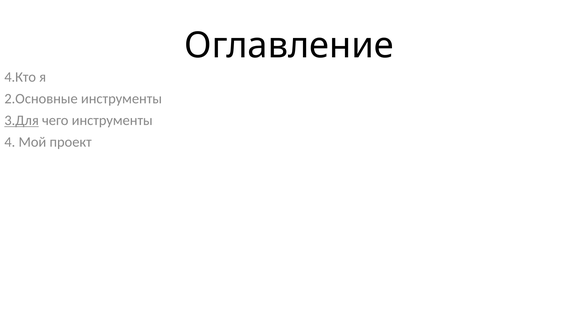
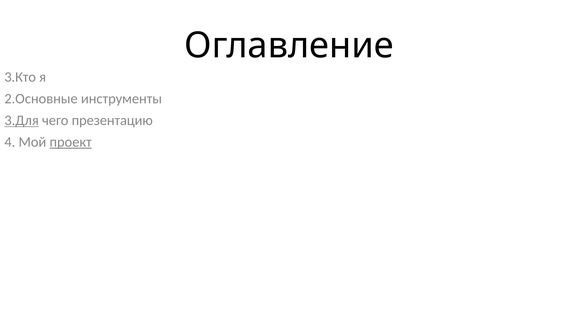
4.Кто: 4.Кто -> 3.Кто (20, 77)
чего инструменты: инструменты -> презентацию (112, 120)
проект underline: none -> present (71, 142)
